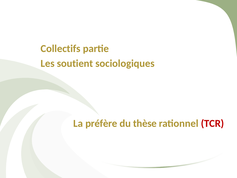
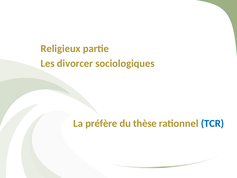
Collectifs: Collectifs -> Religieux (61, 49)
soutient: soutient -> divorcer (75, 63)
TCR colour: red -> blue (212, 123)
